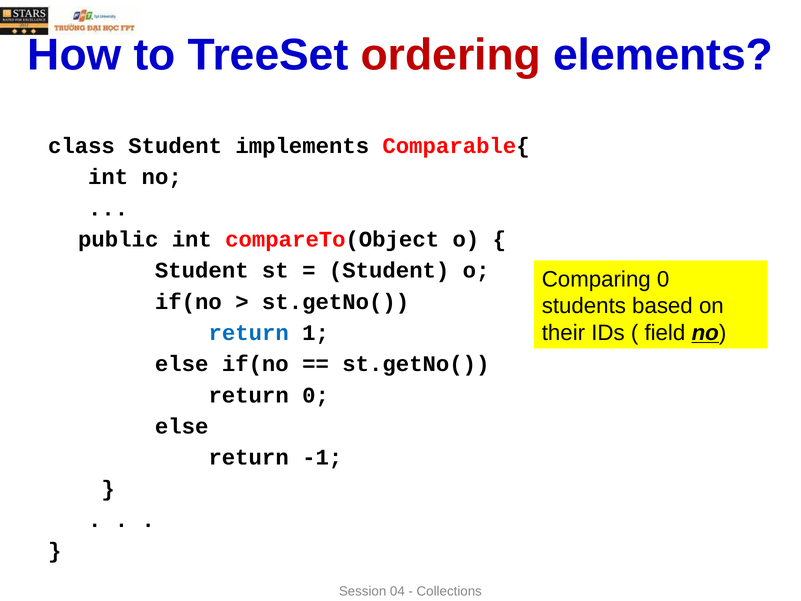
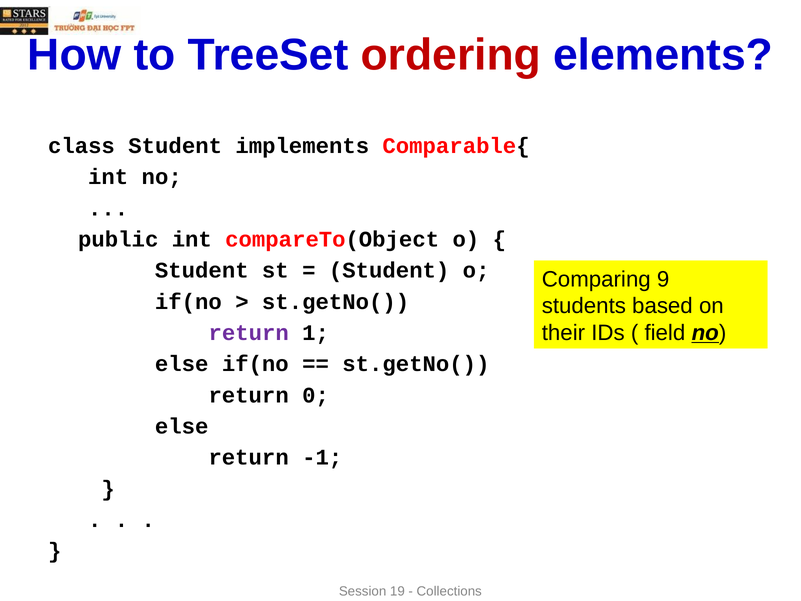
Comparing 0: 0 -> 9 (663, 279)
return colour: blue -> purple (249, 333)
04: 04 -> 19 (397, 591)
